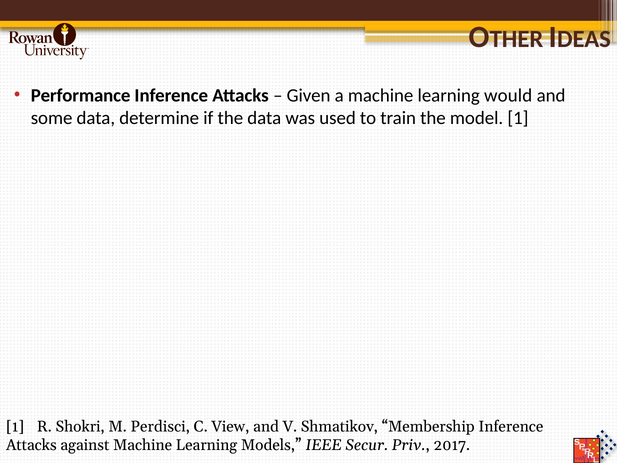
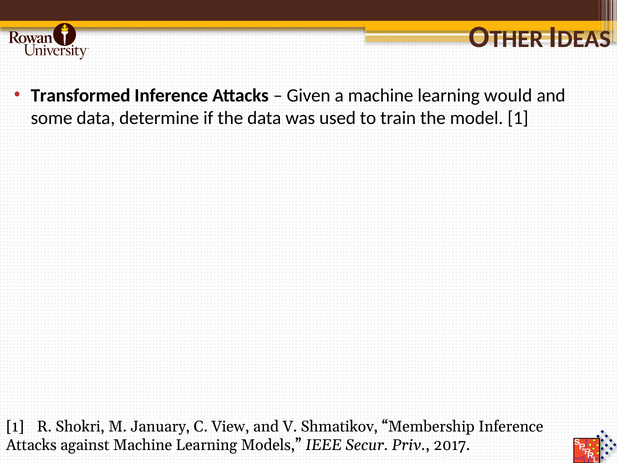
Performance: Performance -> Transformed (81, 95)
Perdisci: Perdisci -> January (160, 426)
